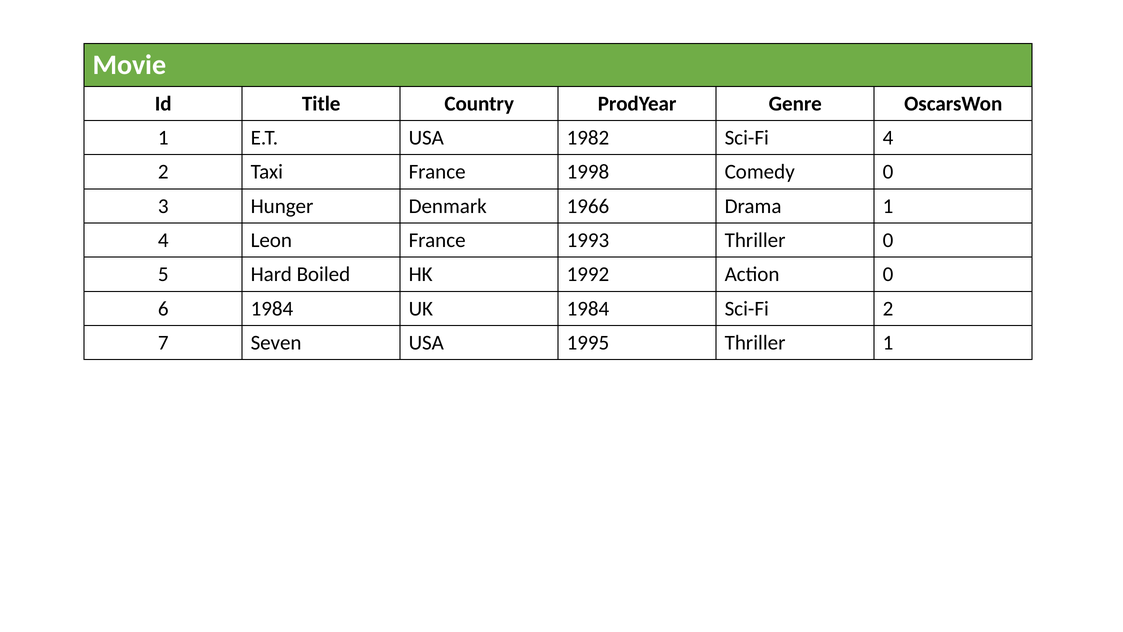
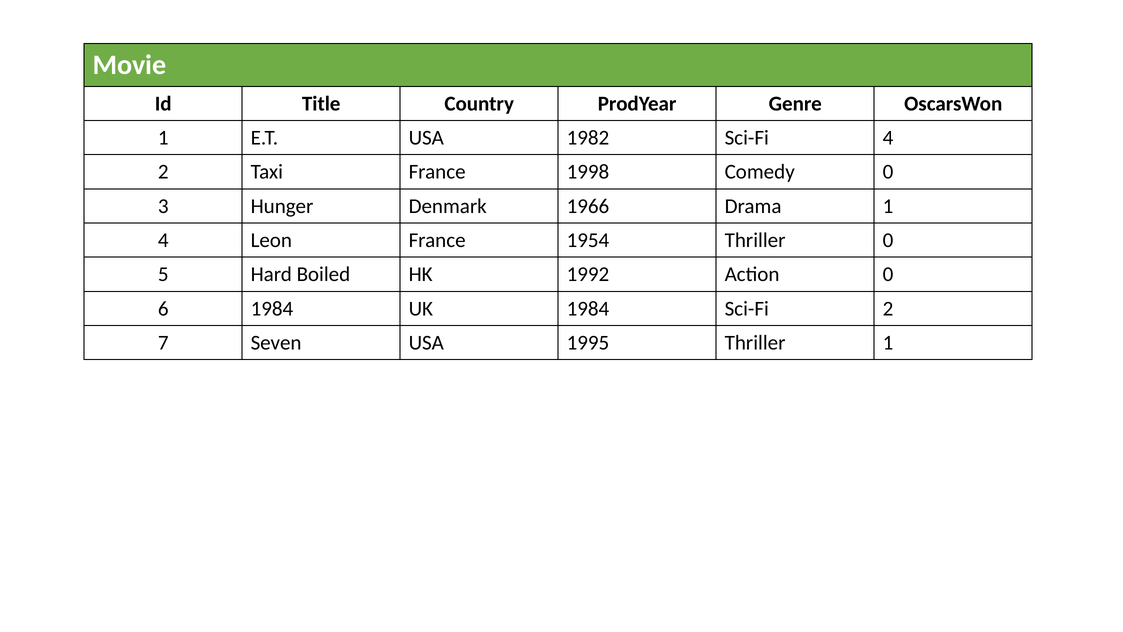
1993: 1993 -> 1954 (588, 240)
